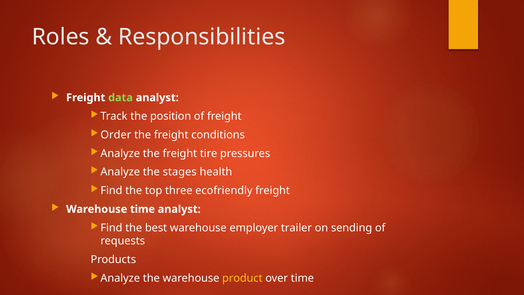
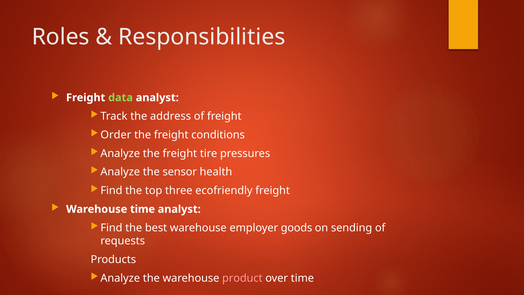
position: position -> address (171, 116)
stages: stages -> sensor (180, 172)
trailer: trailer -> goods (297, 228)
product colour: yellow -> pink (242, 278)
